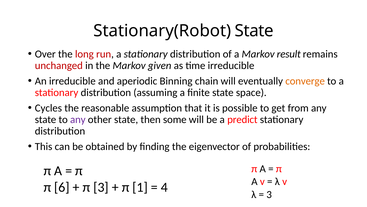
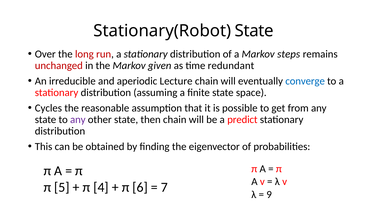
result: result -> steps (289, 54)
time irreducible: irreducible -> redundant (231, 65)
Binning: Binning -> Lecture (176, 81)
converge colour: orange -> blue (305, 81)
then some: some -> chain (175, 119)
6: 6 -> 5 (62, 187)
π 3: 3 -> 4 (101, 187)
1: 1 -> 6 (140, 187)
4: 4 -> 7 (164, 187)
3: 3 -> 9 (269, 194)
